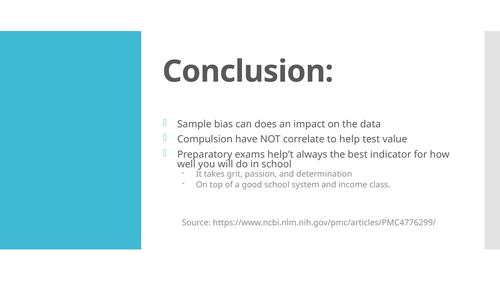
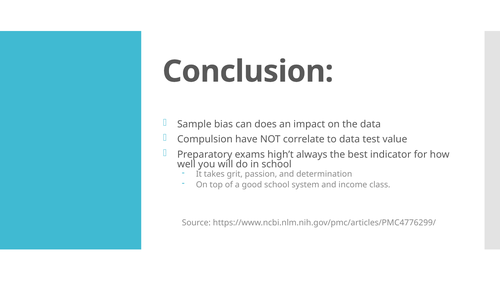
to help: help -> data (350, 139)
help’t: help’t -> high’t (281, 155)
